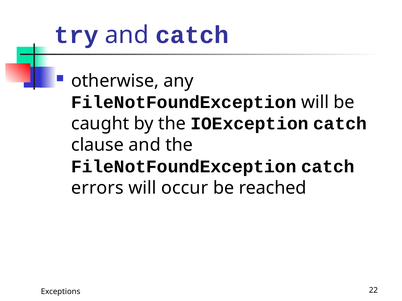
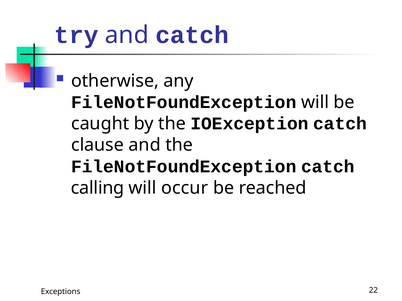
errors: errors -> calling (98, 188)
